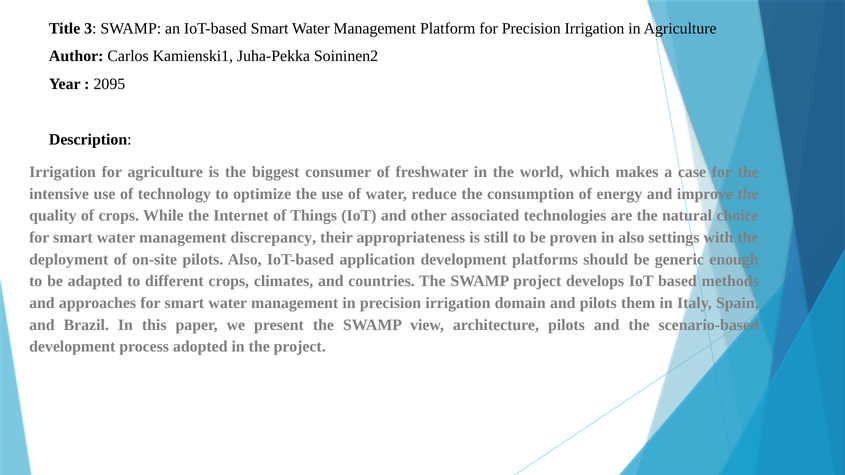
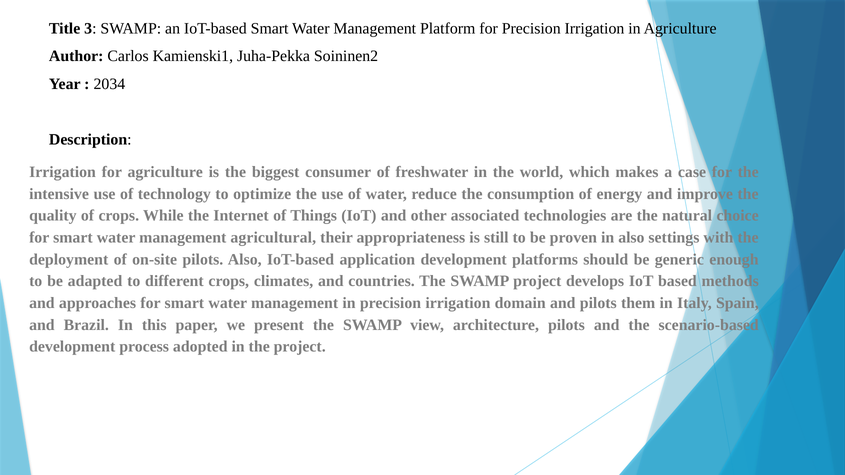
2095: 2095 -> 2034 (109, 84)
discrepancy: discrepancy -> agricultural (273, 238)
